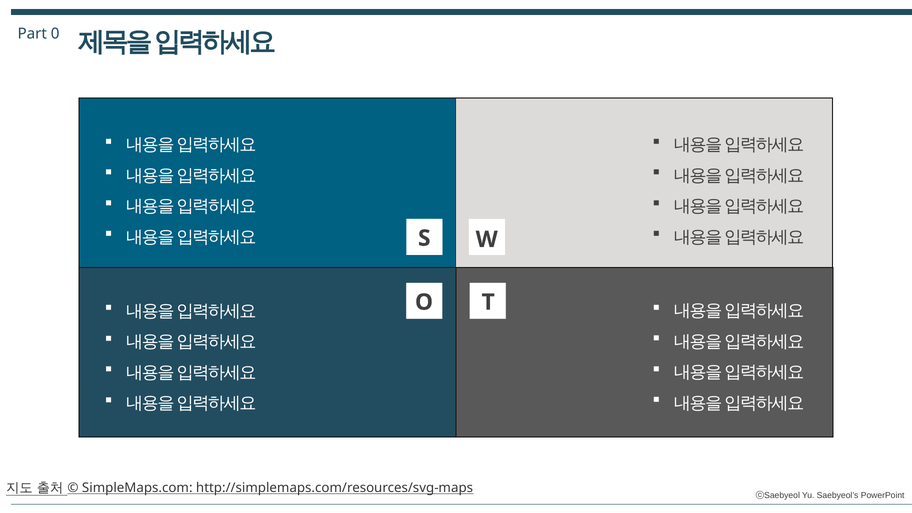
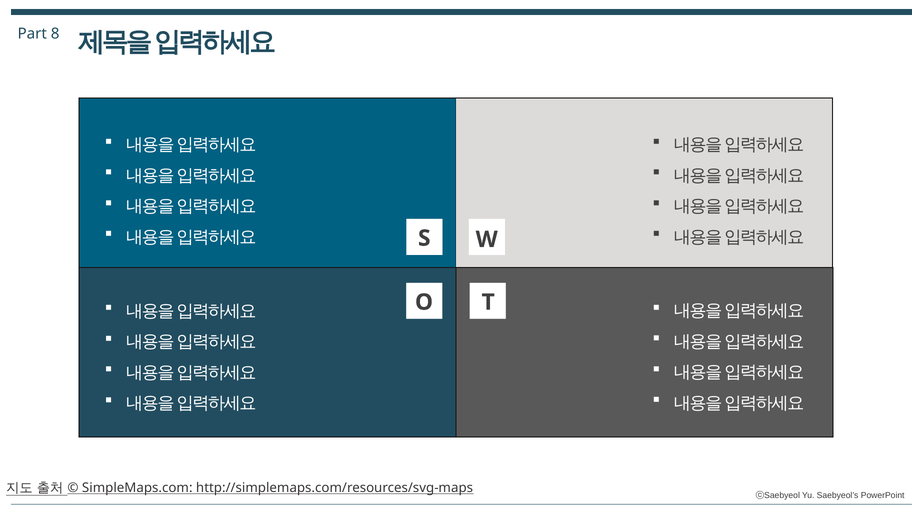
0: 0 -> 8 (55, 34)
